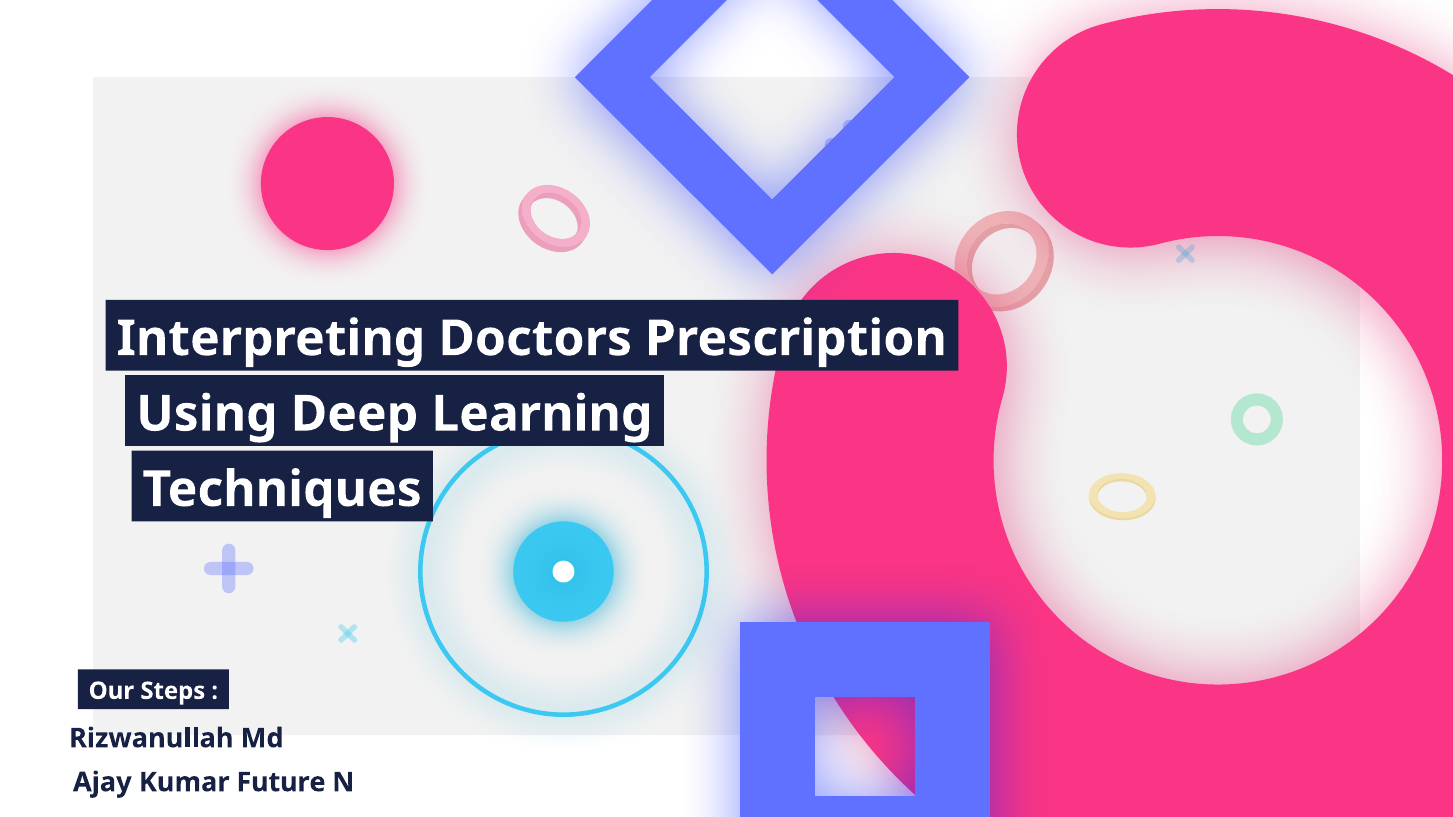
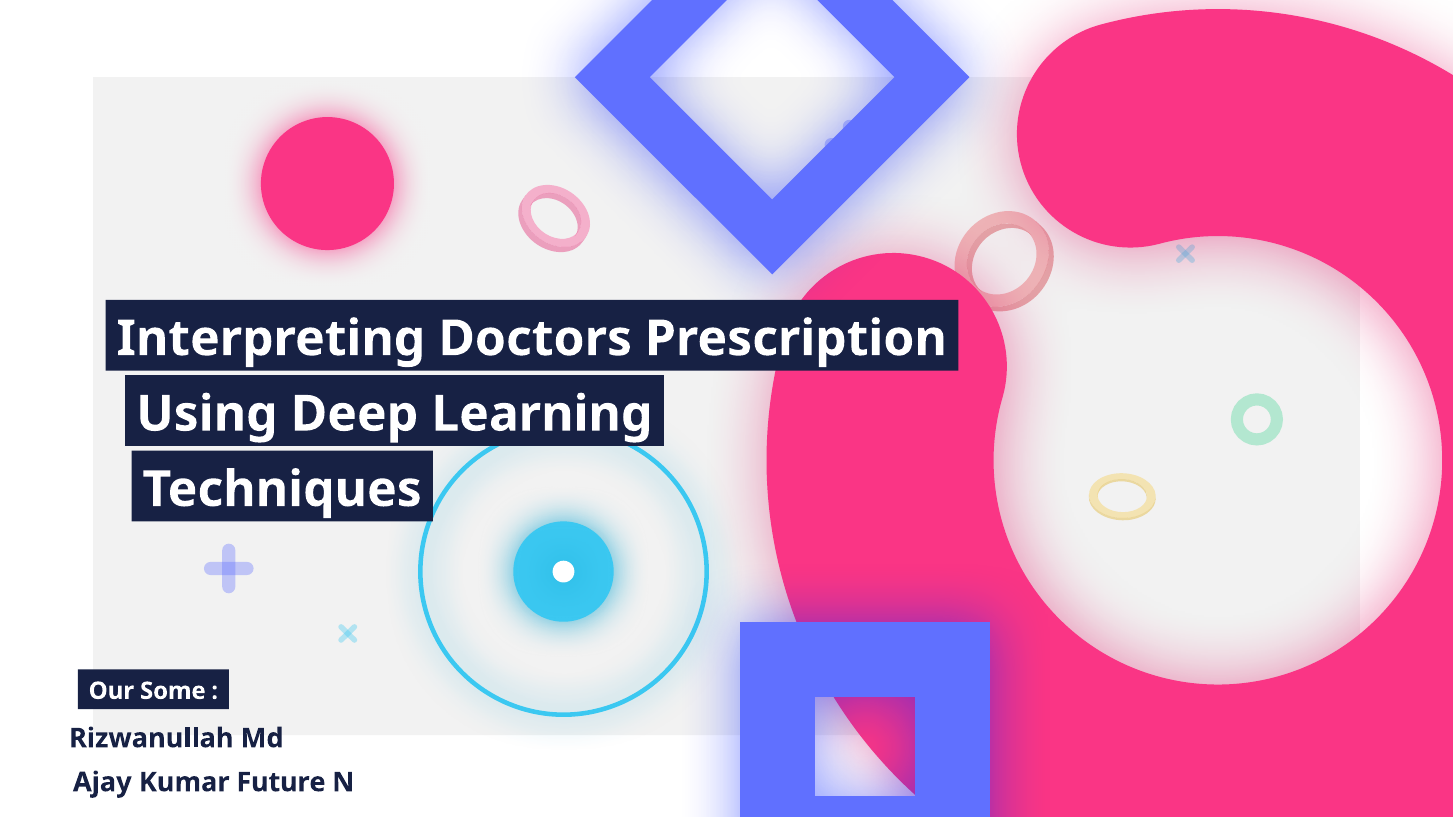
Steps: Steps -> Some (173, 691)
